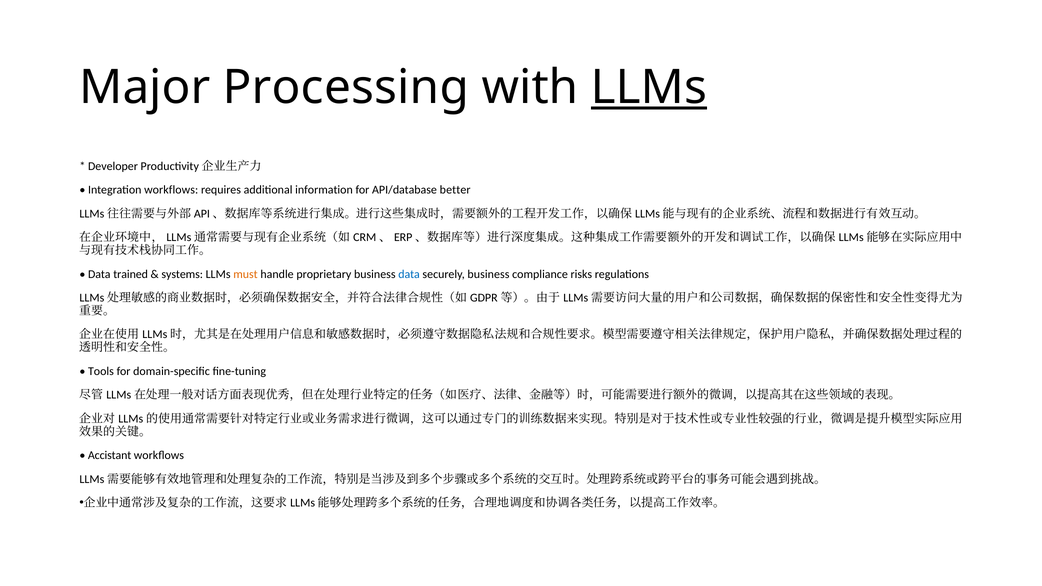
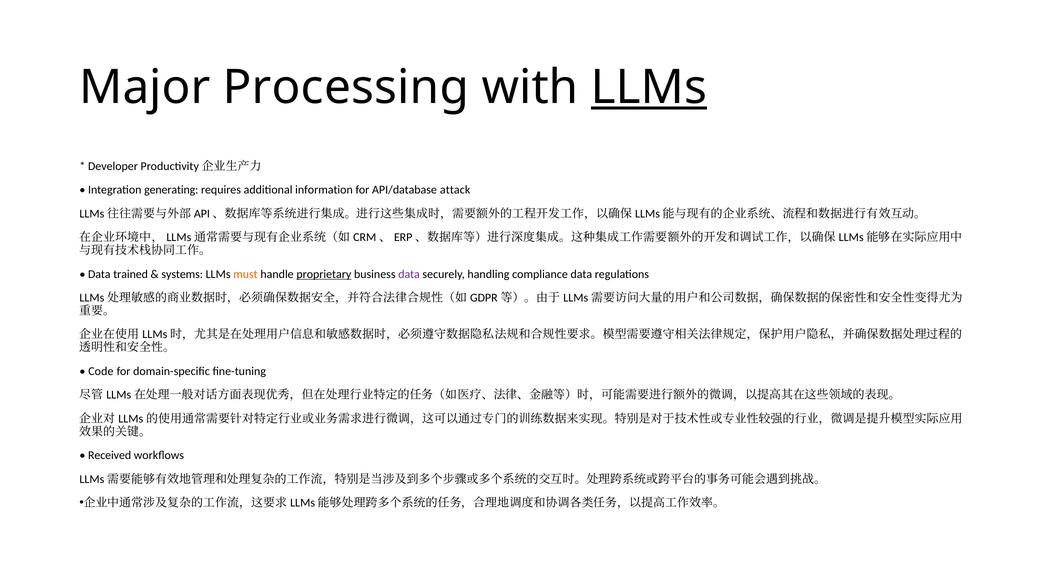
Integration workflows: workflows -> generating (171, 190)
better: better -> attack (455, 190)
proprietary underline: none -> present (324, 274)
data colour: blue -> purple (409, 274)
securely business: business -> handling (488, 274)
compliance risks: risks -> data (581, 274)
Tools: Tools -> Code (101, 371)
Accistant: Accistant -> Received (110, 455)
